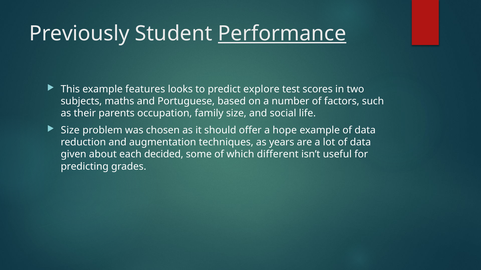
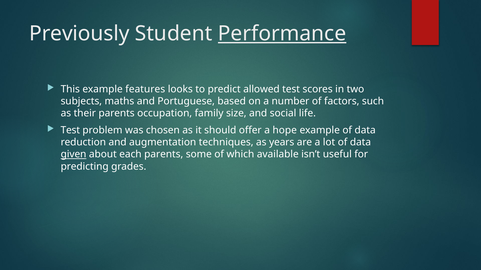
explore: explore -> allowed (261, 90)
Size: Size -> Test (70, 131)
given underline: none -> present (74, 155)
each decided: decided -> parents (164, 155)
different: different -> available (278, 155)
